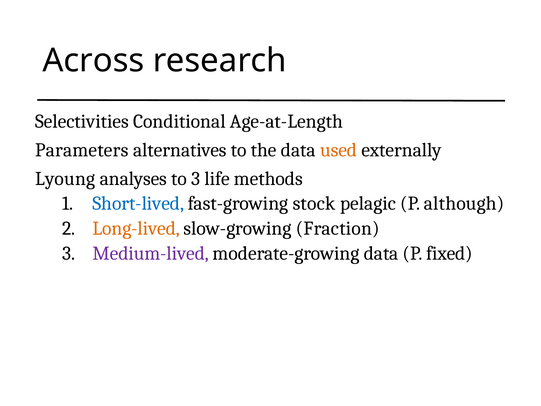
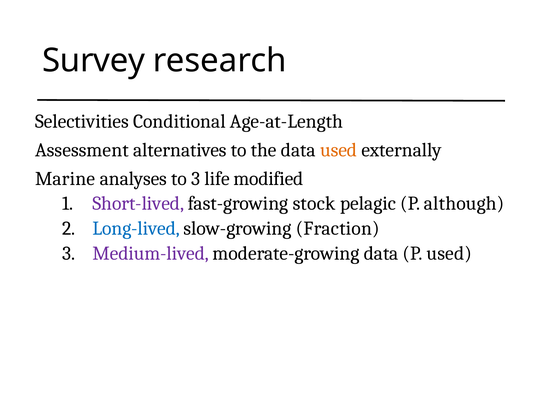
Across: Across -> Survey (94, 61)
Parameters: Parameters -> Assessment (82, 150)
Lyoung: Lyoung -> Marine (65, 179)
methods: methods -> modified (268, 179)
Short-lived colour: blue -> purple (138, 203)
Long-lived colour: orange -> blue (136, 228)
P fixed: fixed -> used (449, 253)
